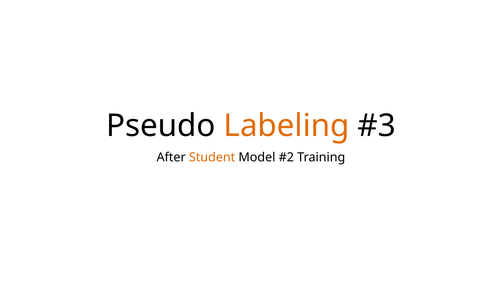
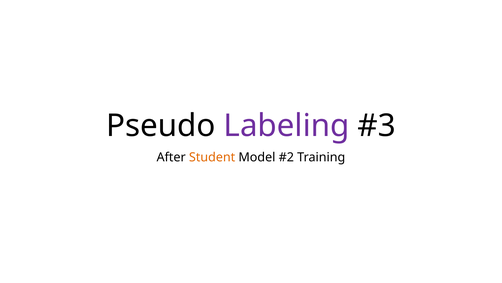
Labeling colour: orange -> purple (287, 125)
